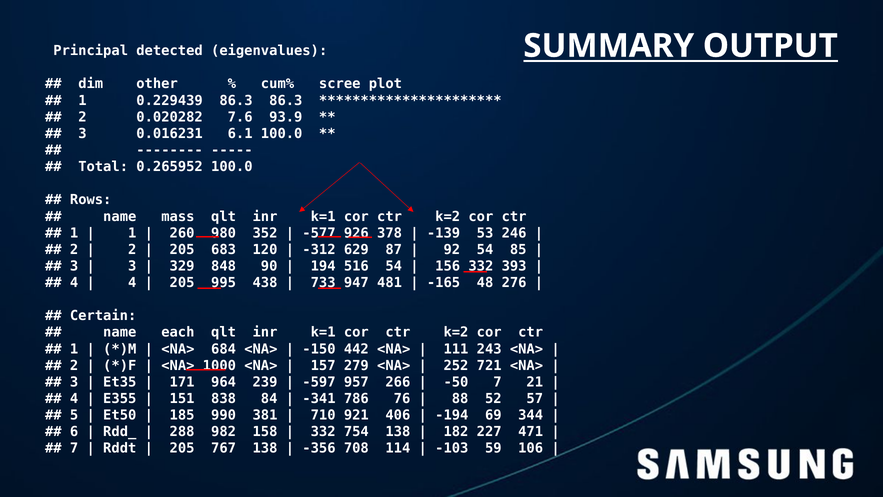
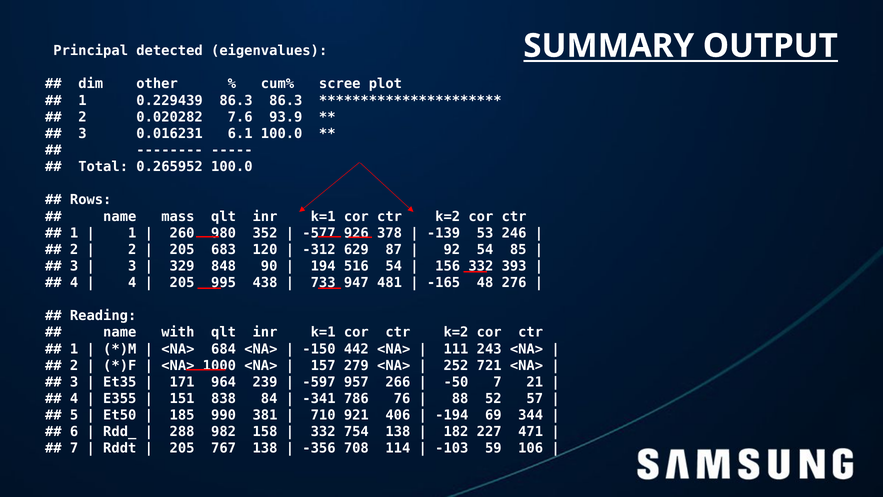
Certain: Certain -> Reading (103, 316)
each: each -> with (178, 332)
